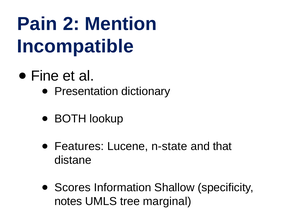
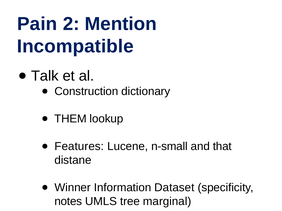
Fine: Fine -> Talk (45, 76)
Presentation: Presentation -> Construction (86, 92)
BOTH: BOTH -> THEM (70, 119)
n-state: n-state -> n-small (169, 147)
Scores: Scores -> Winner (73, 188)
Shallow: Shallow -> Dataset (174, 188)
